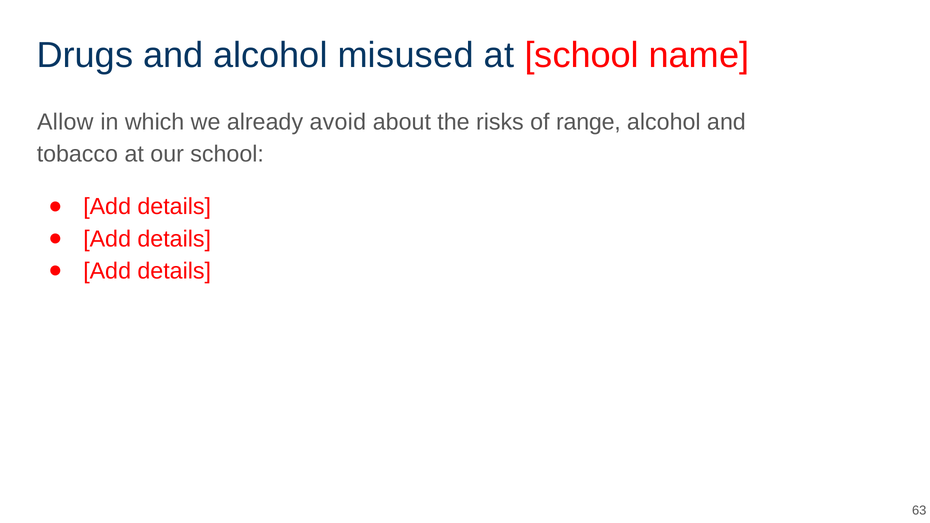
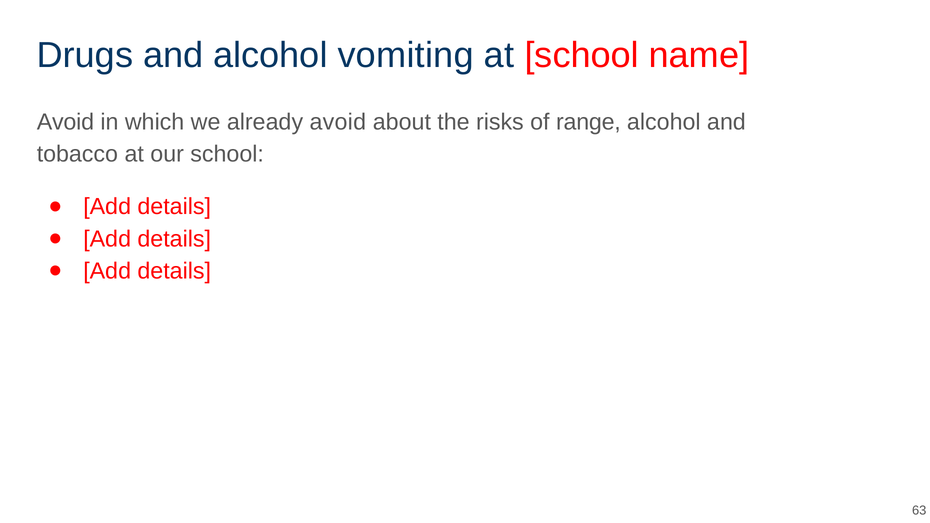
misused: misused -> vomiting (406, 56)
Allow: Allow -> Avoid (65, 122)
